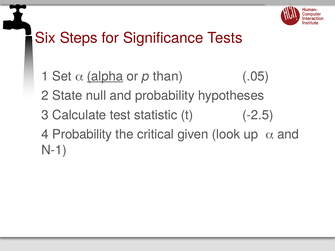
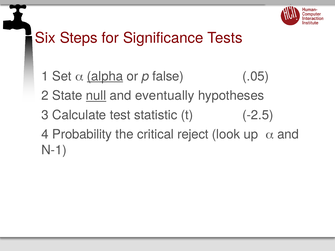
than: than -> false (168, 76)
null underline: none -> present (96, 96)
and probability: probability -> eventually (165, 96)
given: given -> reject (193, 134)
